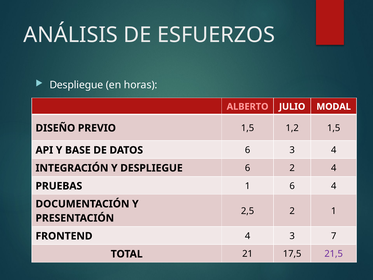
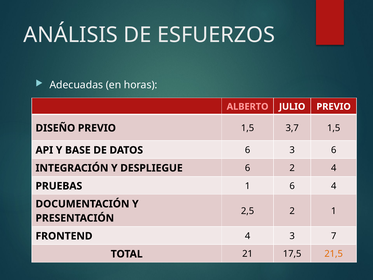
Despliegue: Despliegue -> Adecuadas (76, 85)
JULIO MODAL: MODAL -> PREVIO (334, 107)
1,2: 1,2 -> 3,7 (292, 128)
3 4: 4 -> 6 (334, 150)
21,5 colour: purple -> orange (334, 254)
